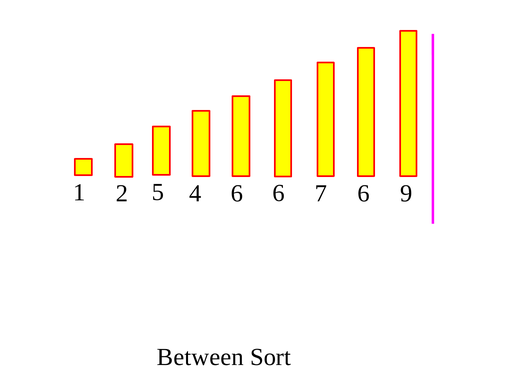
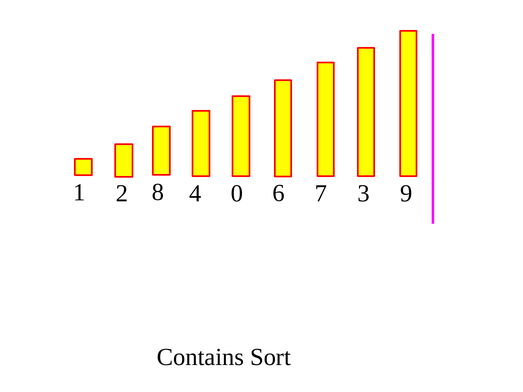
5: 5 -> 8 (158, 192)
4 6: 6 -> 0 (237, 194)
7 6: 6 -> 3 (364, 194)
Between: Between -> Contains (200, 357)
